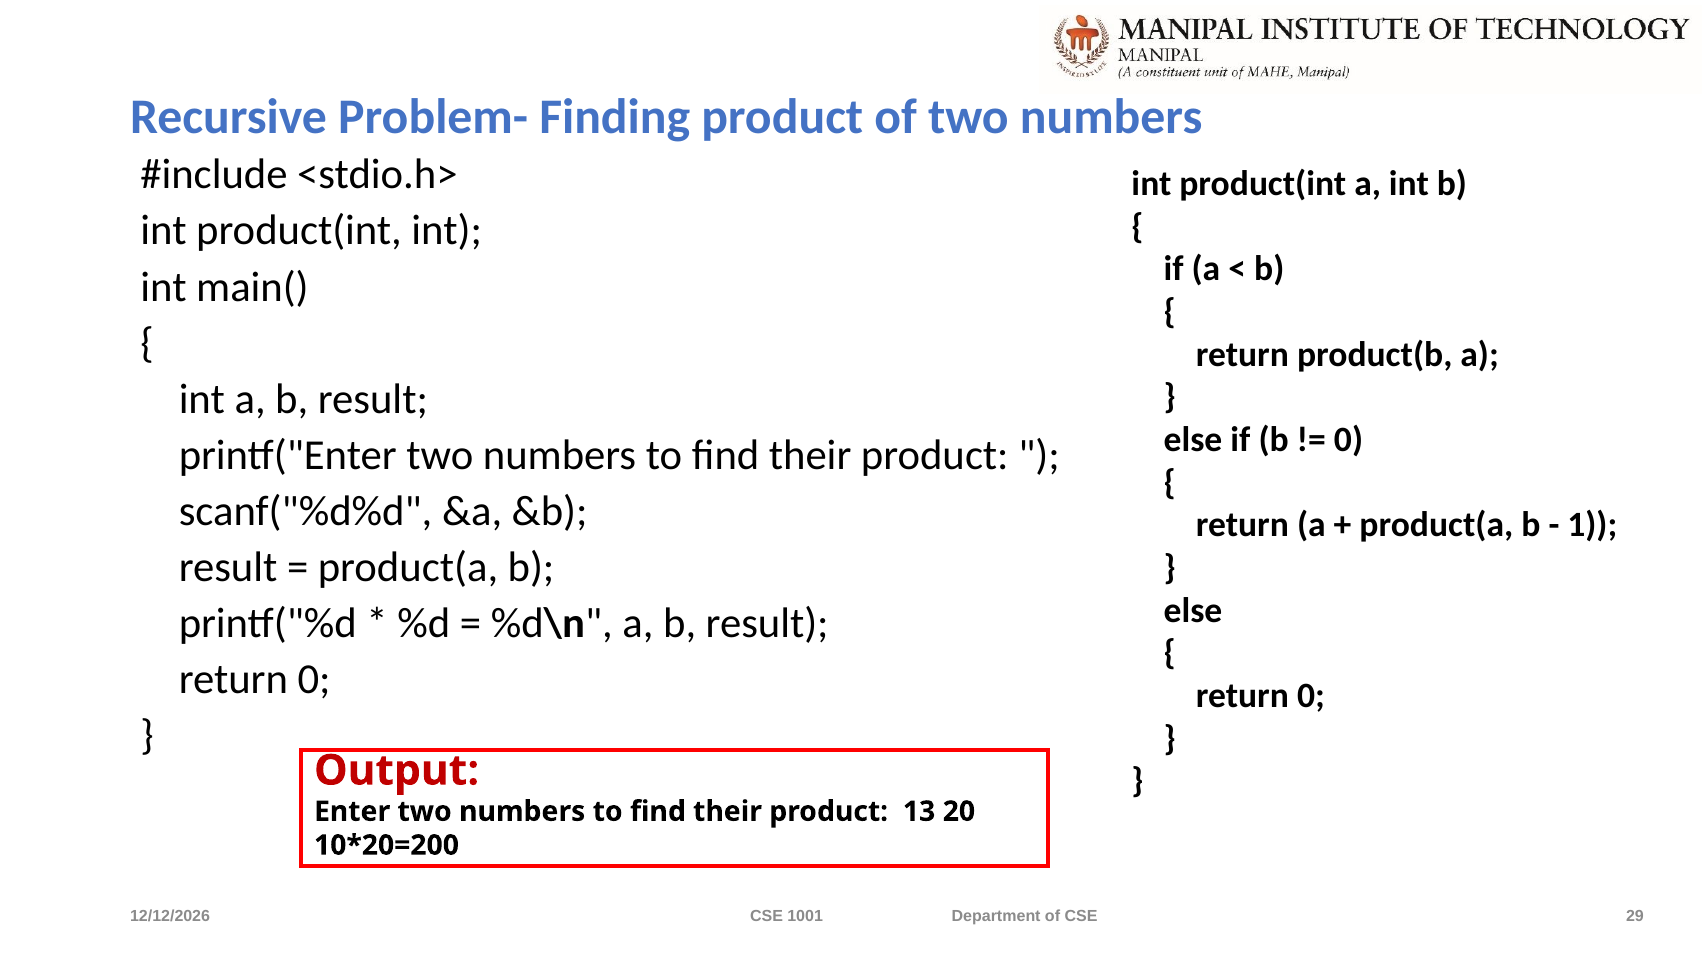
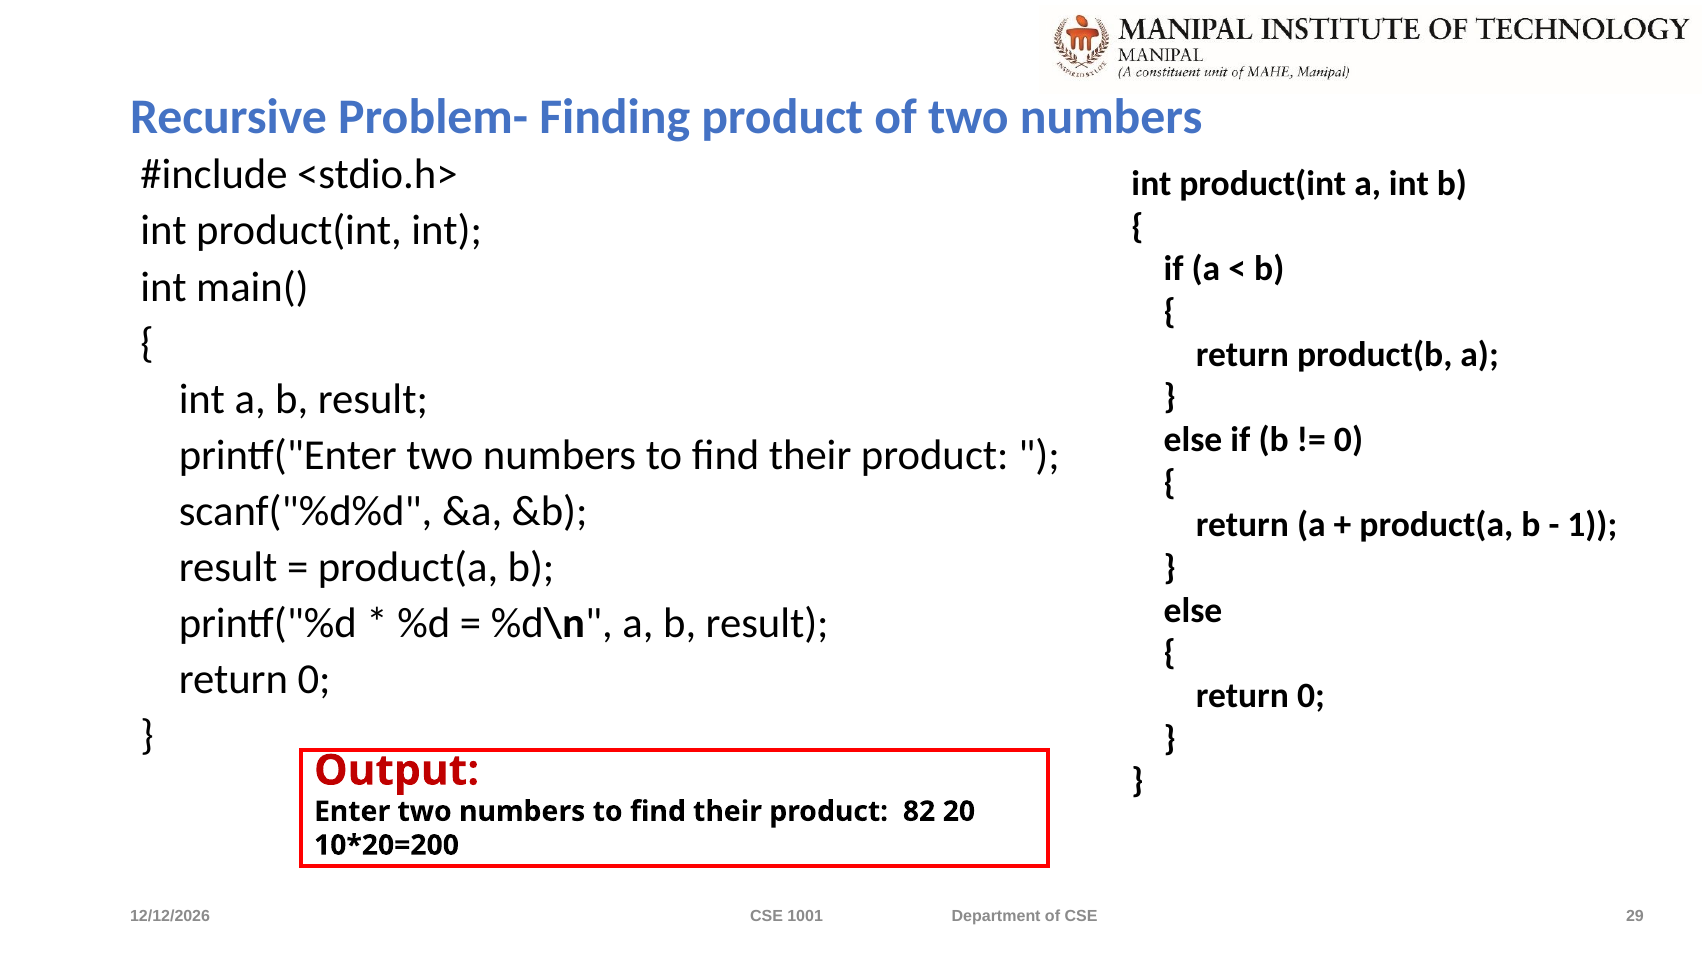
13: 13 -> 82 (919, 812)
